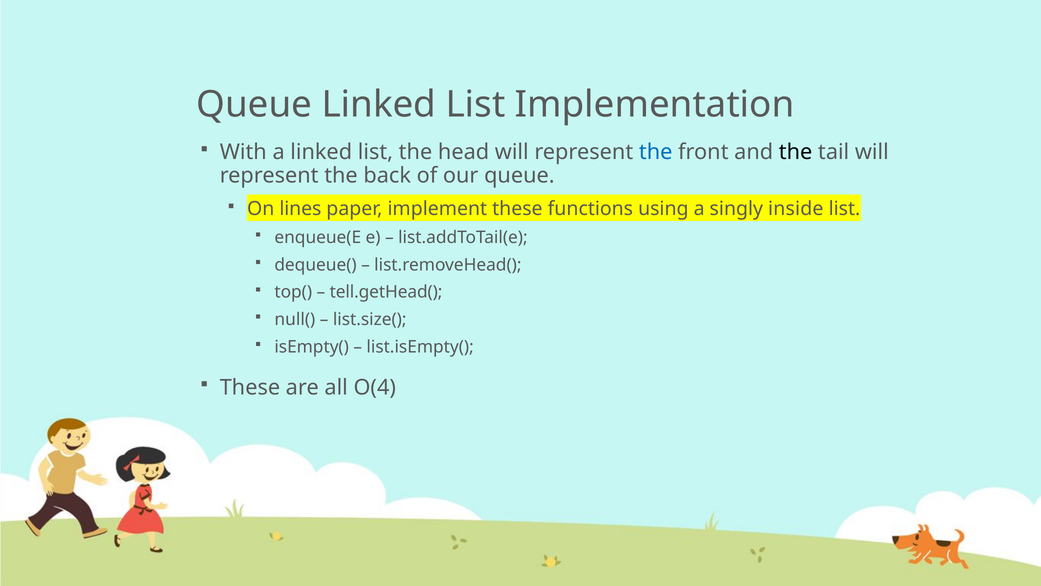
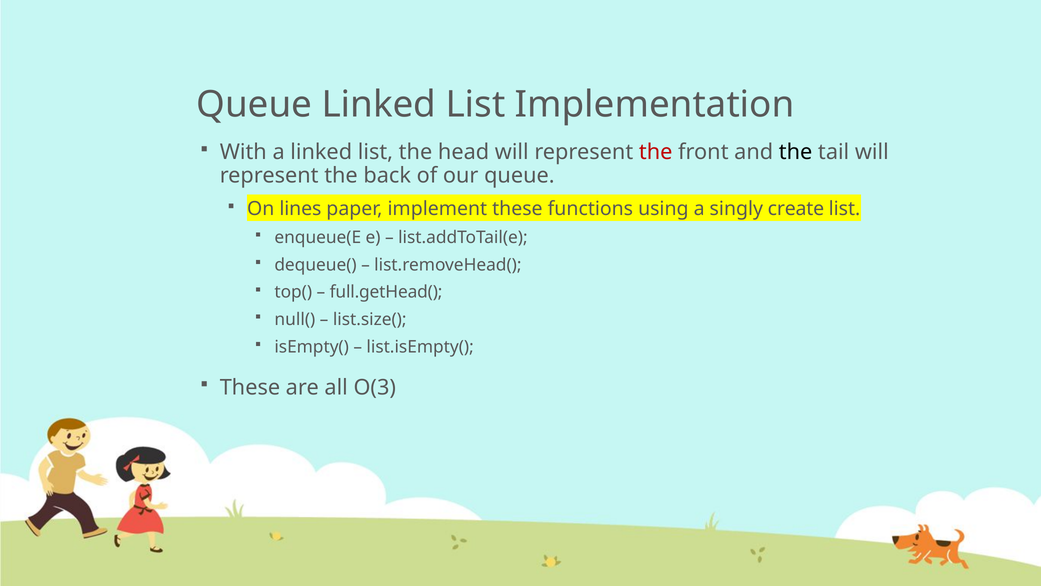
the colour: blue -> red (656, 152)
inside: inside -> create (796, 209)
tell.getHead(: tell.getHead( -> full.getHead( (386, 292)
O(4: O(4 -> O(3 (375, 387)
